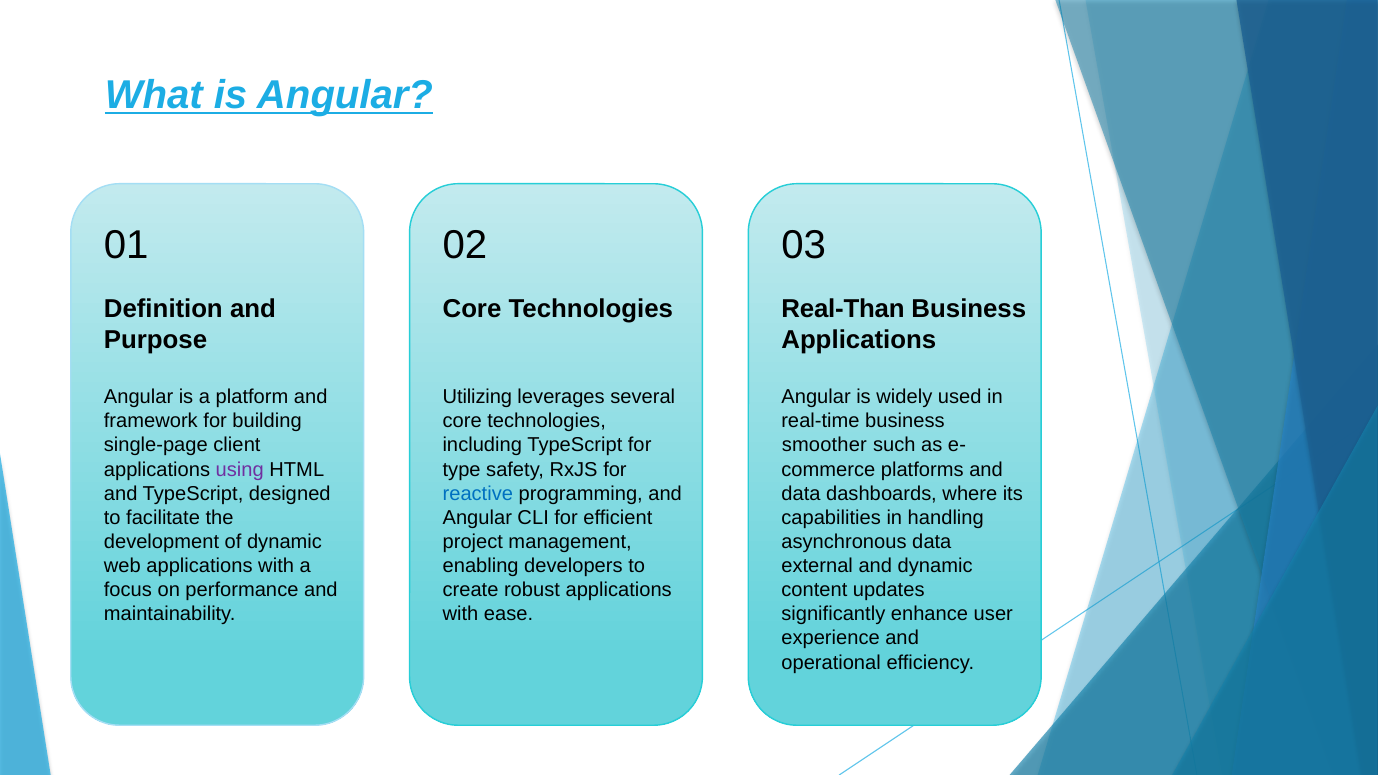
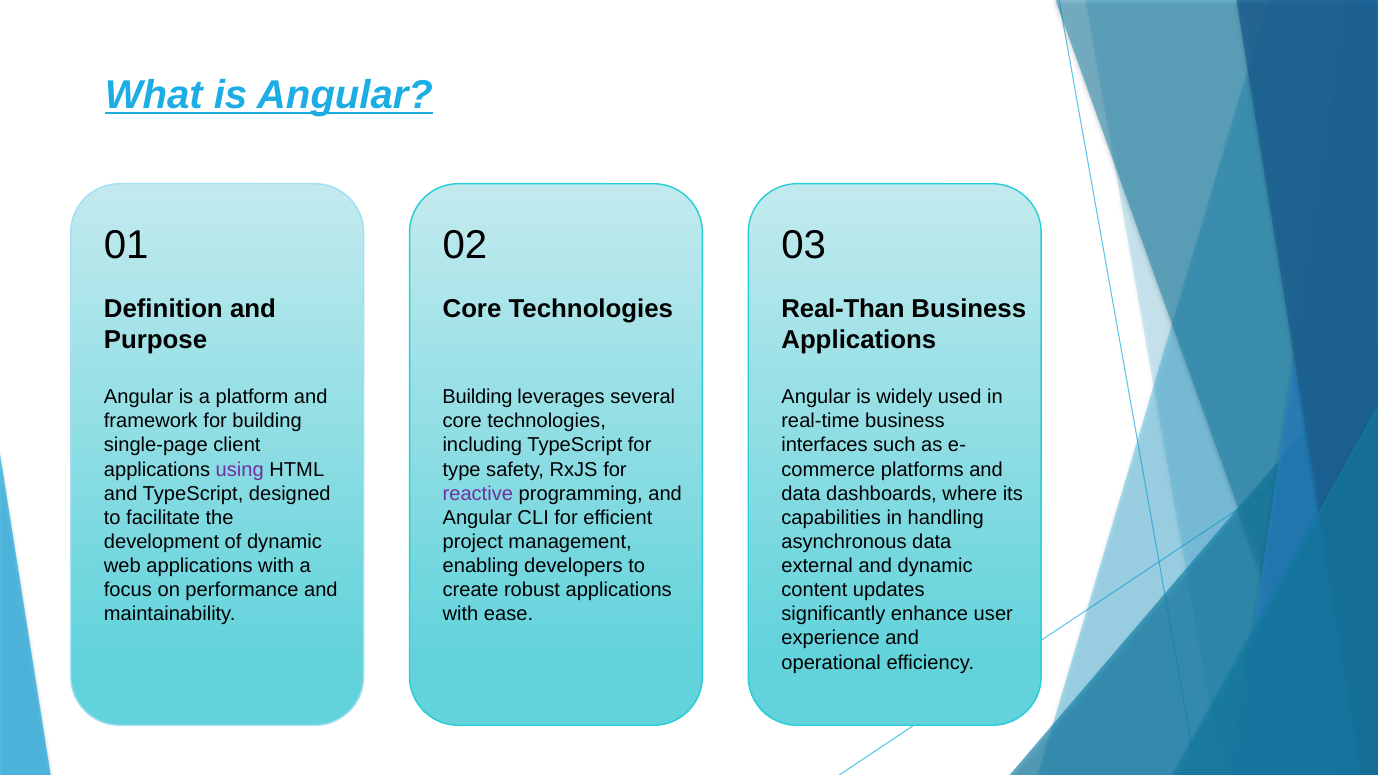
Utilizing: Utilizing -> Building (477, 397)
smoother: smoother -> interfaces (825, 445)
reactive colour: blue -> purple (478, 494)
